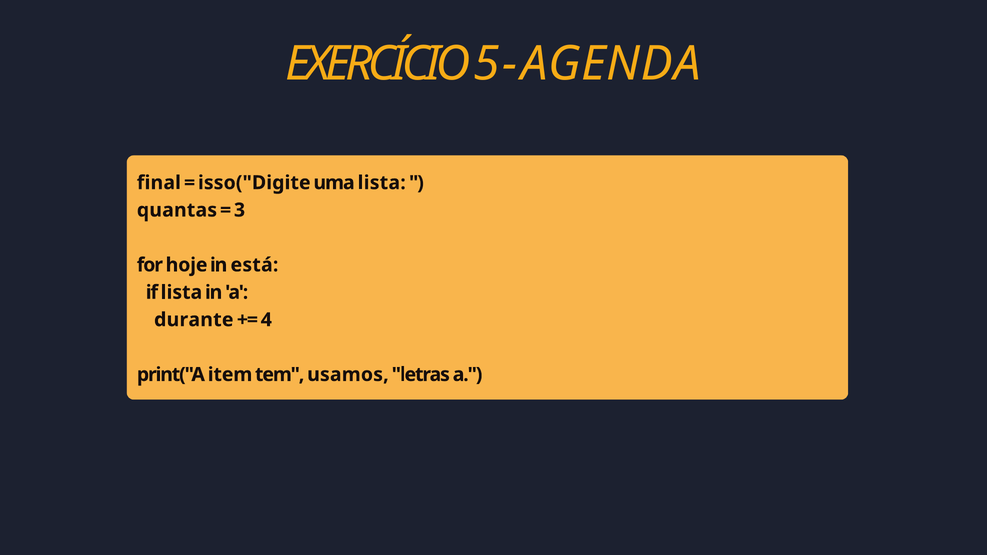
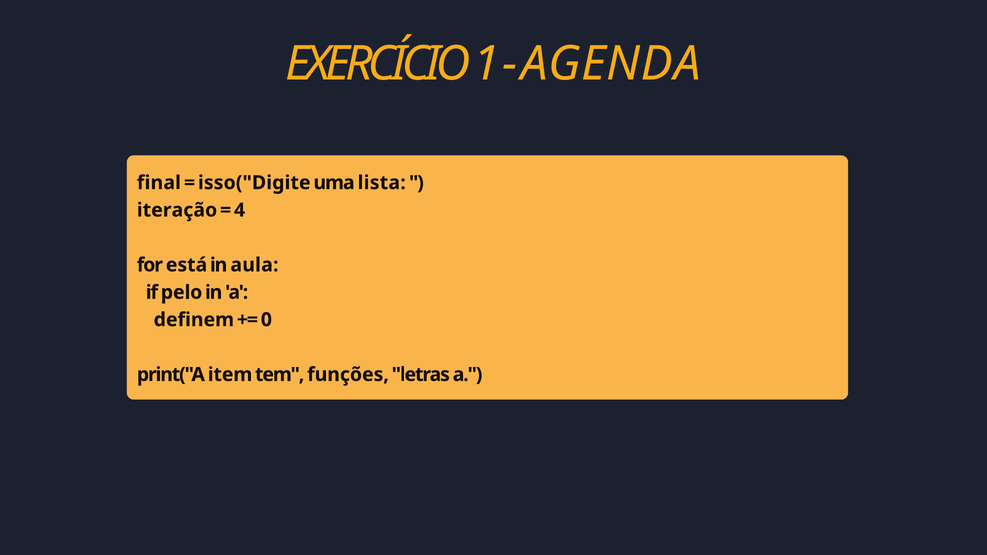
5: 5 -> 1 (486, 64)
quantas: quantas -> iteração (177, 210)
3: 3 -> 4 (240, 210)
hoje: hoje -> está (187, 265)
está: está -> aula (254, 265)
if lista: lista -> pelo (182, 292)
durante: durante -> definem (194, 320)
4: 4 -> 0 (266, 320)
usamos: usamos -> funções (348, 375)
